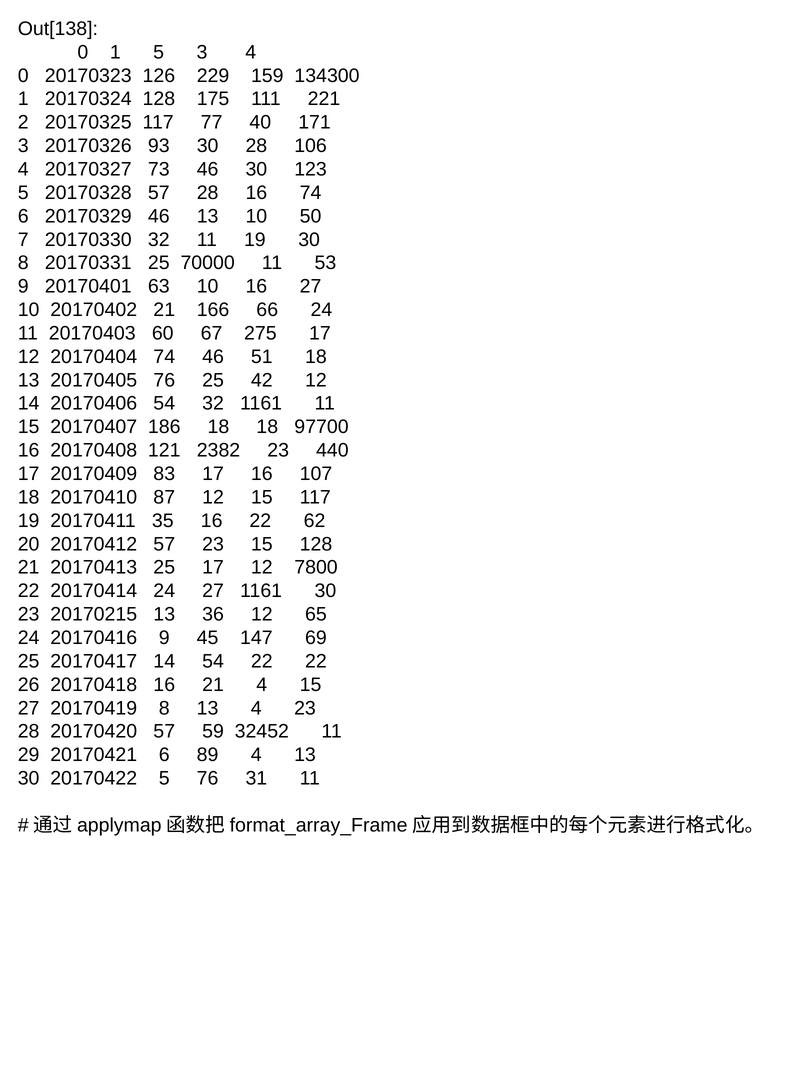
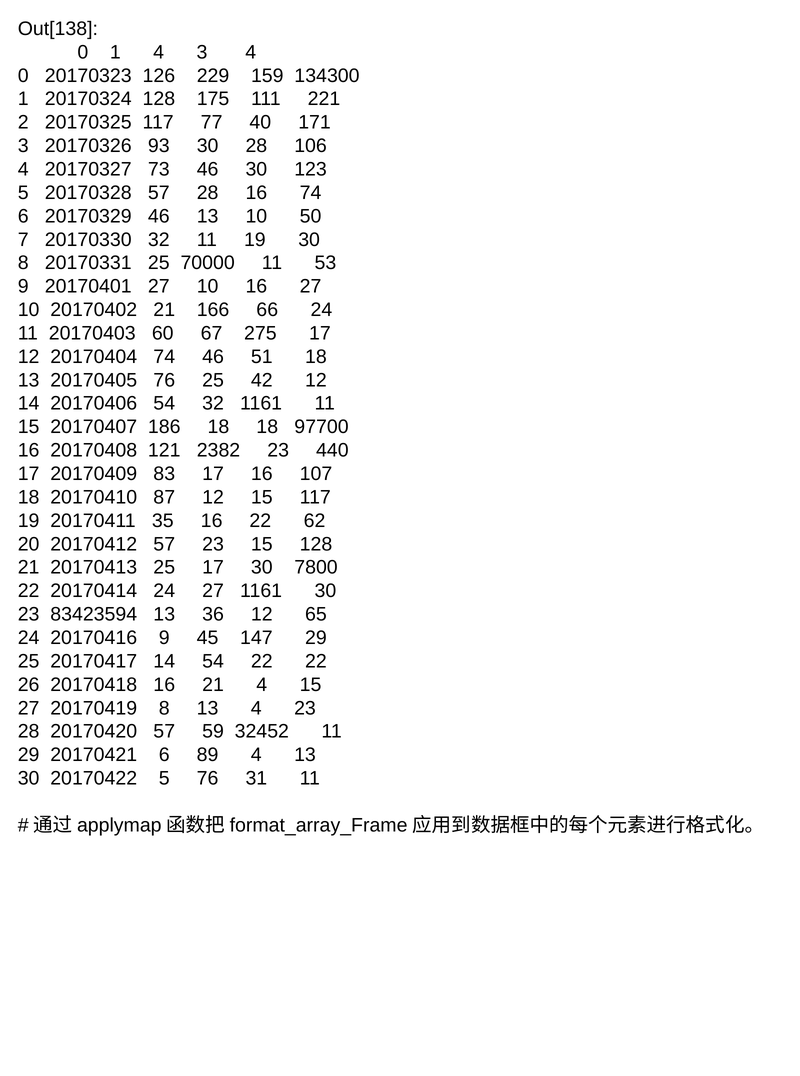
1 5: 5 -> 4 (159, 52)
20170401 63: 63 -> 27 (159, 287)
25 17 12: 12 -> 30 (262, 568)
20170215: 20170215 -> 83423594 (94, 615)
147 69: 69 -> 29 (316, 638)
